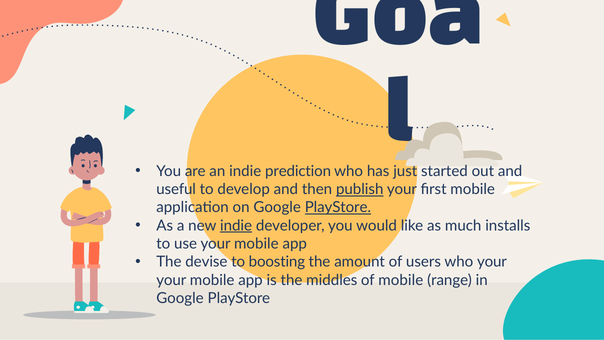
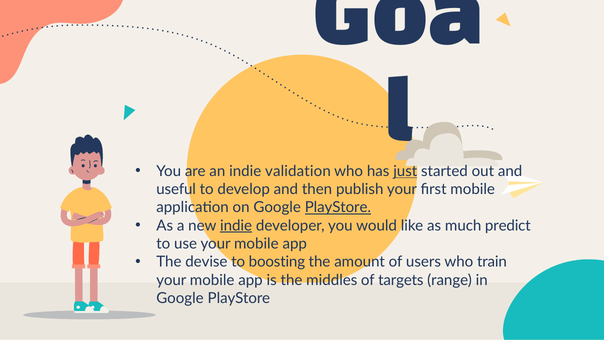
prediction: prediction -> validation (298, 171)
just underline: none -> present (405, 171)
publish underline: present -> none (360, 189)
installs: installs -> predict (508, 225)
who your: your -> train (492, 262)
of mobile: mobile -> targets (401, 280)
